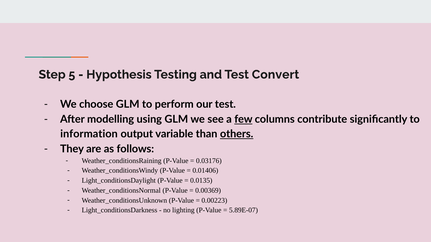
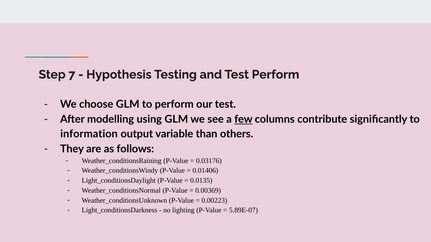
5: 5 -> 7 (72, 75)
Test Convert: Convert -> Perform (276, 75)
others underline: present -> none (237, 134)
